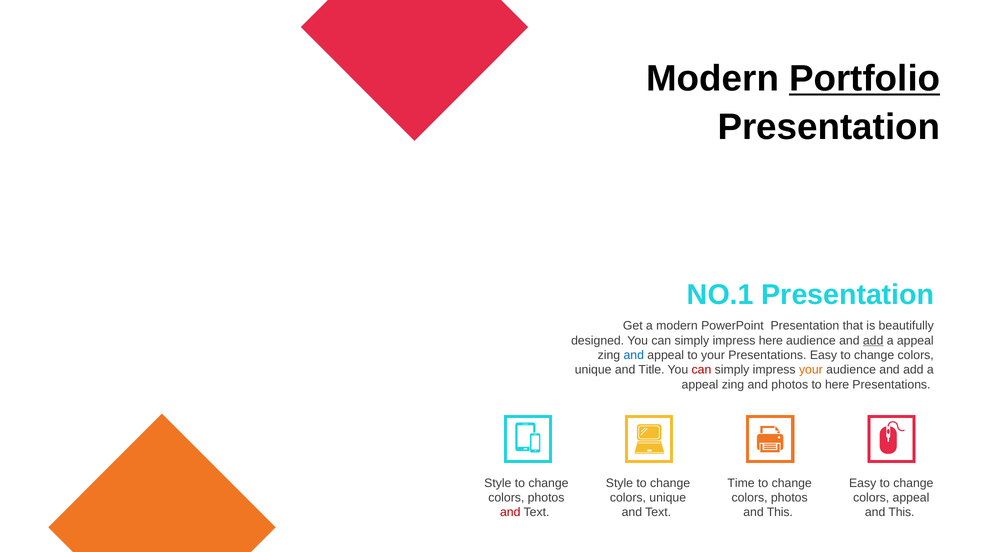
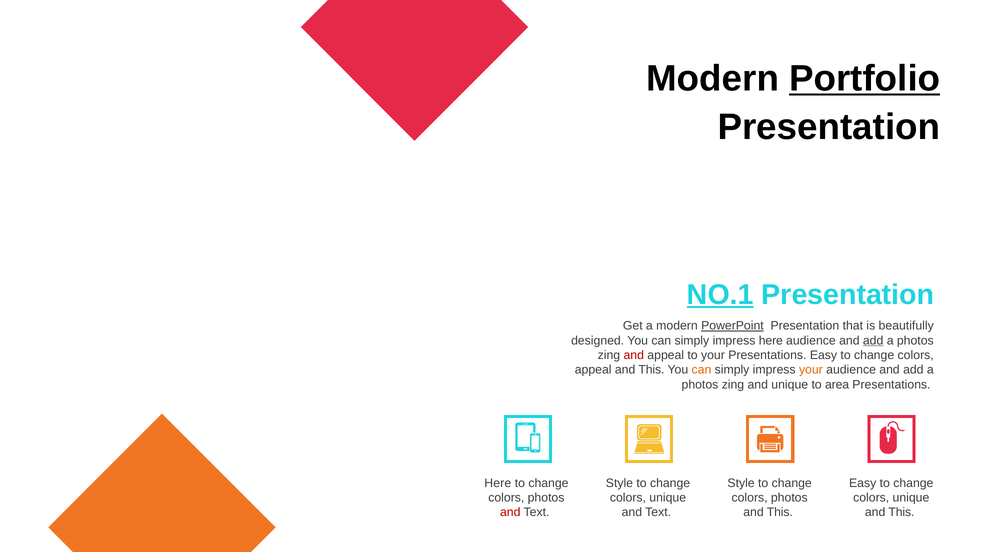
NO.1 underline: none -> present (720, 295)
PowerPoint underline: none -> present (732, 326)
appeal: appeal -> photos (915, 340)
and colour: blue -> red (634, 355)
unique: unique -> appeal (593, 370)
Title: Title -> This (651, 370)
can colour: red -> orange (701, 370)
appeal: appeal -> photos (700, 385)
and photos: photos -> unique (790, 385)
to here: here -> area (837, 385)
Style: Style -> Here (498, 483)
Time: Time -> Style (741, 483)
appeal: appeal -> unique (911, 498)
